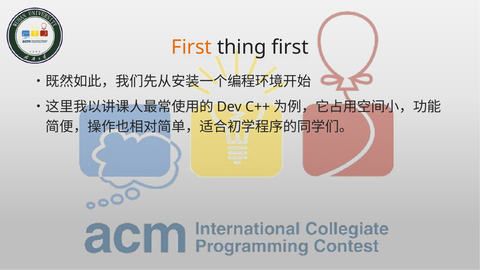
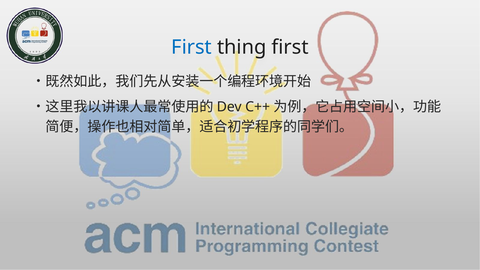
First colour: orange -> blue (192, 47)
